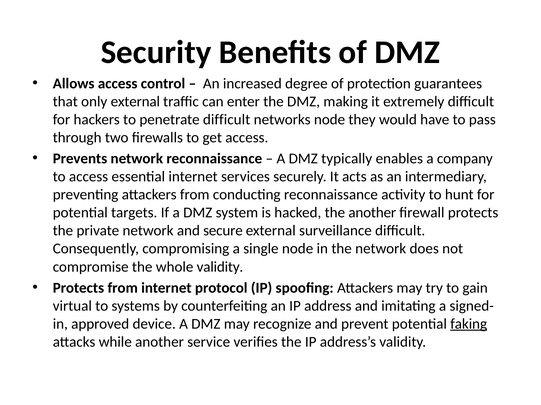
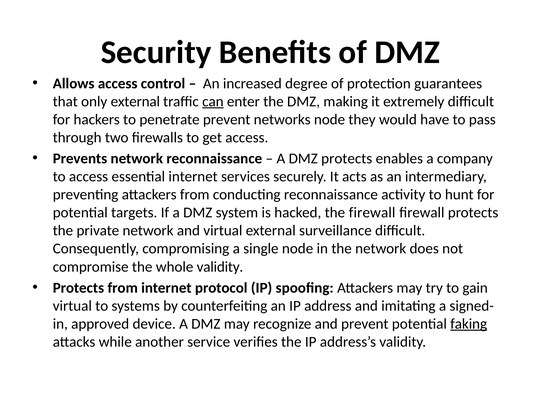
can underline: none -> present (213, 102)
penetrate difficult: difficult -> prevent (227, 120)
DMZ typically: typically -> protects (347, 159)
the another: another -> firewall (372, 213)
and secure: secure -> virtual (223, 231)
